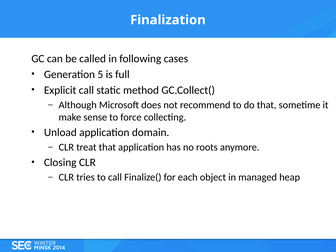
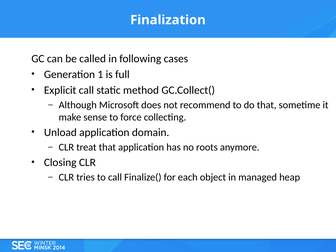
5: 5 -> 1 (100, 74)
